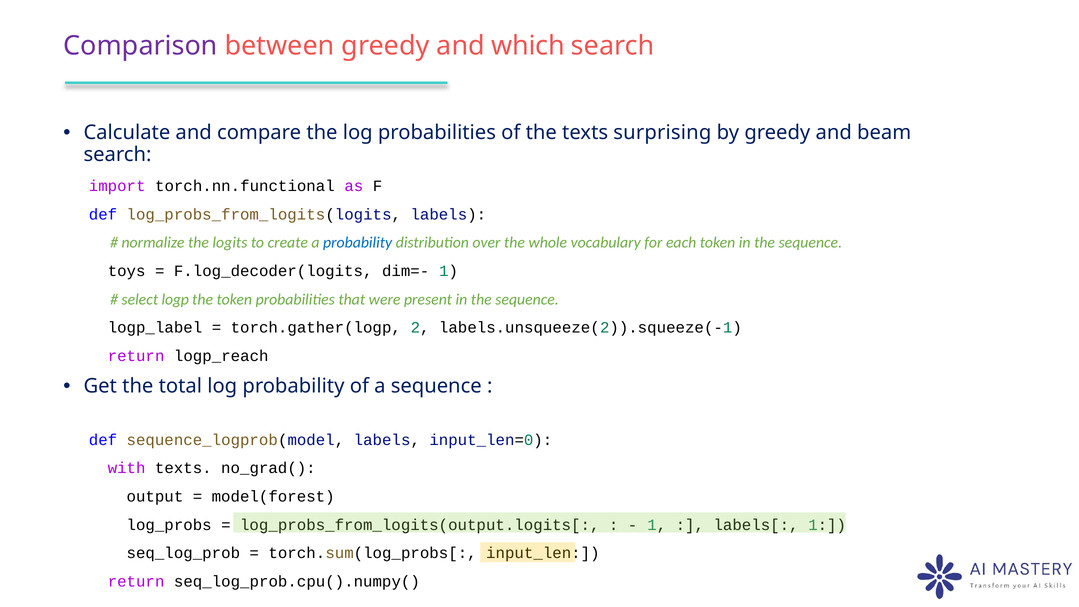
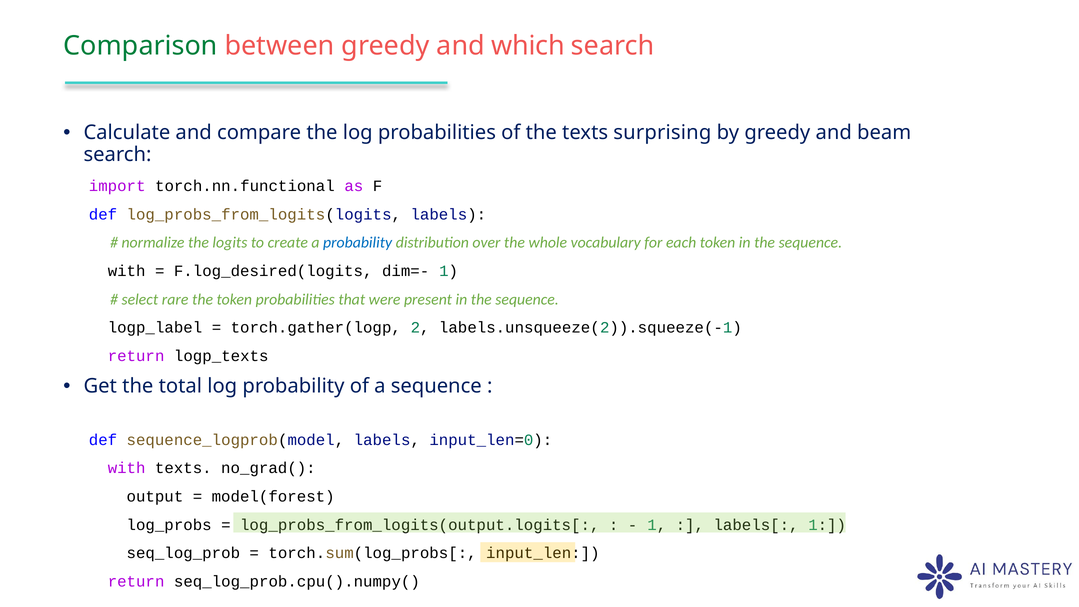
Comparison colour: purple -> green (140, 46)
toys: toys -> with (127, 271)
F.log_decoder(logits: F.log_decoder(logits -> F.log_desired(logits (273, 271)
logp: logp -> rare (175, 299)
logp_reach: logp_reach -> logp_texts (221, 356)
